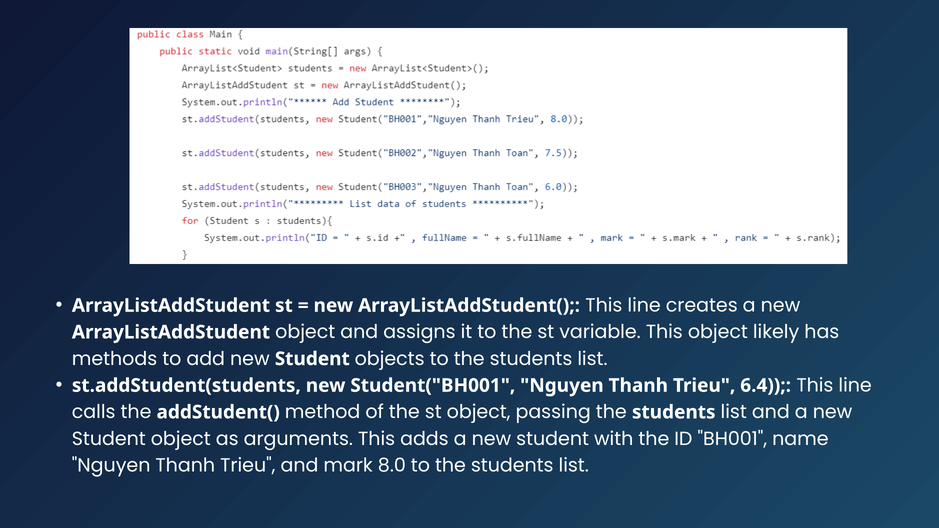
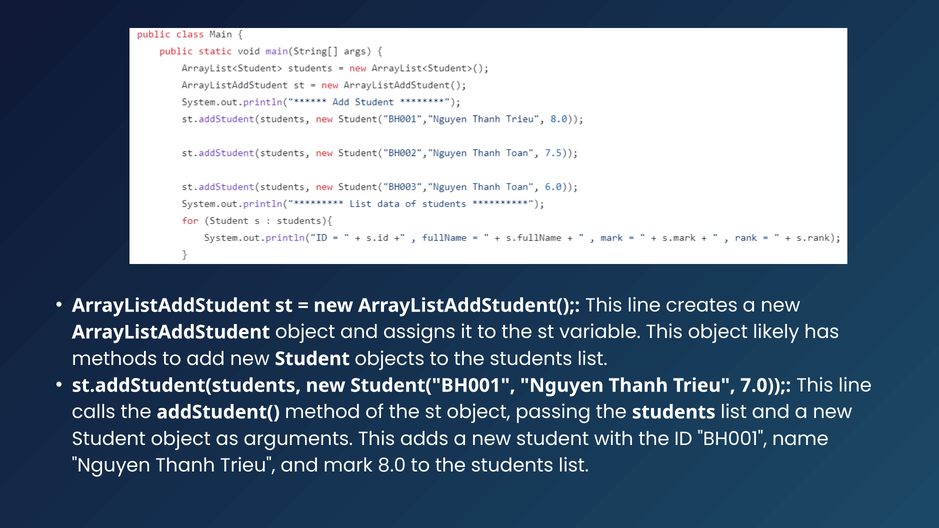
6.4: 6.4 -> 7.0 (766, 386)
